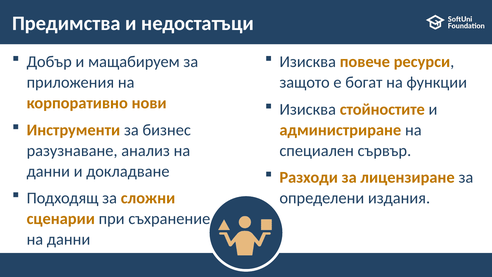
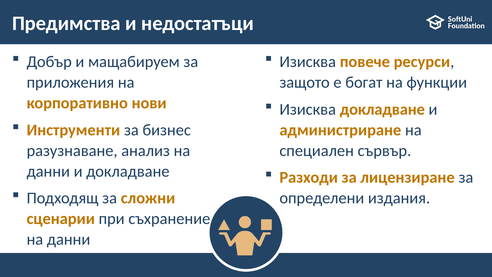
Изисква стойностите: стойностите -> докладване (382, 109)
